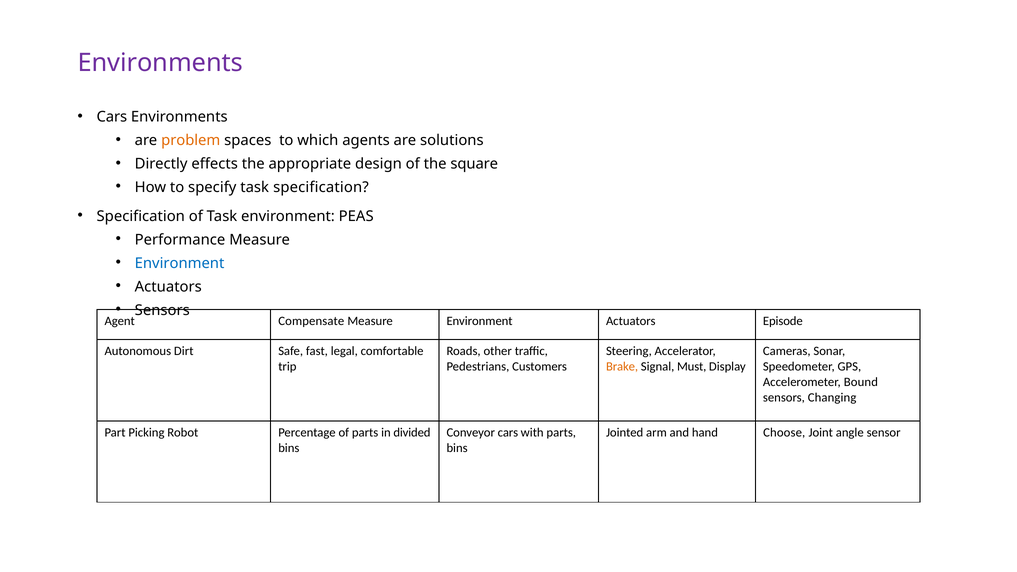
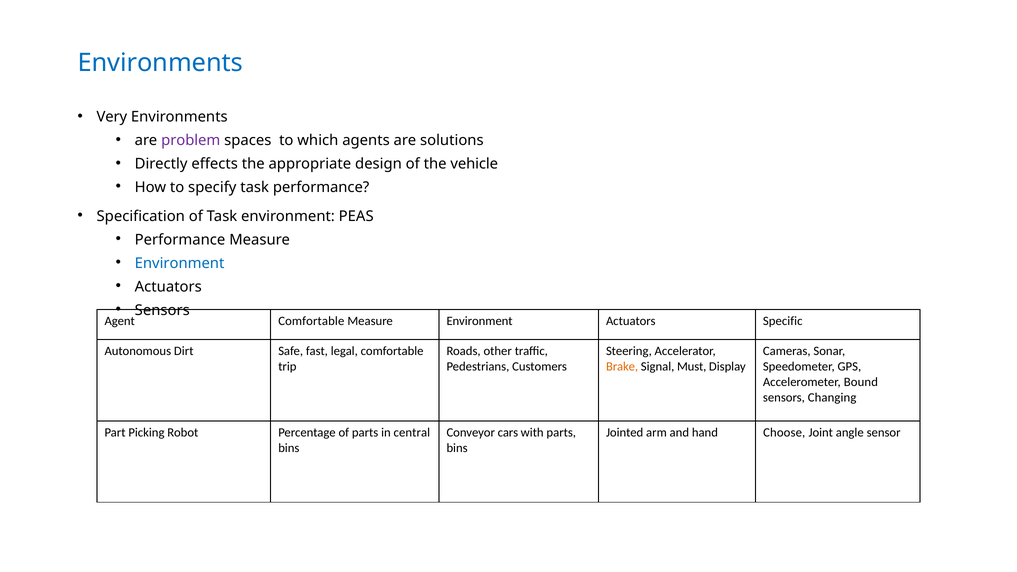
Environments colour: purple -> blue (160, 63)
Cars: Cars -> Very (112, 117)
problem colour: orange -> purple (191, 140)
square: square -> vehicle (474, 164)
task specification: specification -> performance (321, 187)
Agent Compensate: Compensate -> Comfortable (311, 321)
Episode: Episode -> Specific (783, 321)
divided: divided -> central (412, 433)
